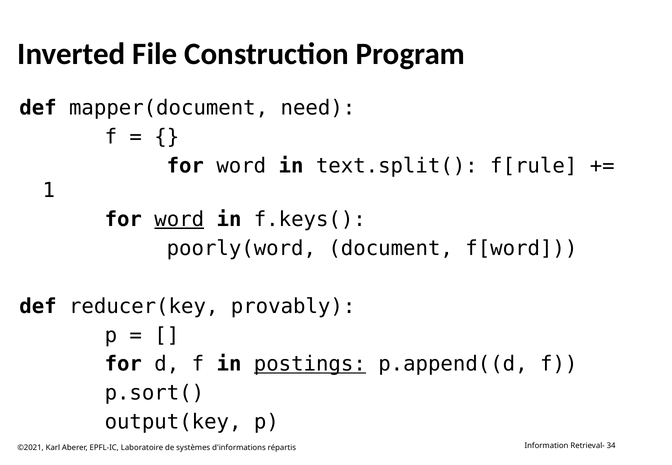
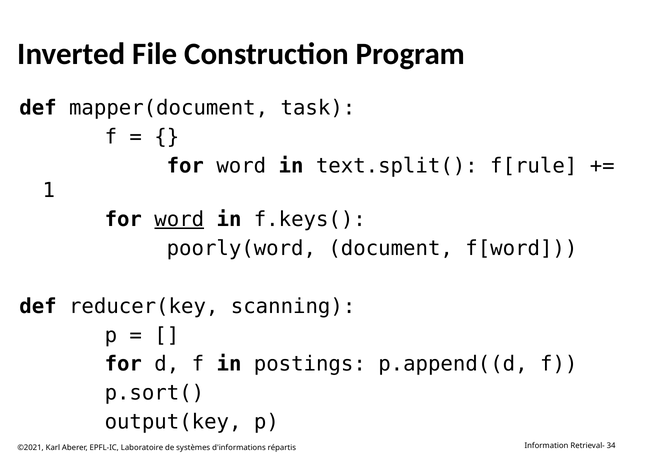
need: need -> task (318, 108)
provably: provably -> scanning (293, 306)
postings underline: present -> none (310, 364)
